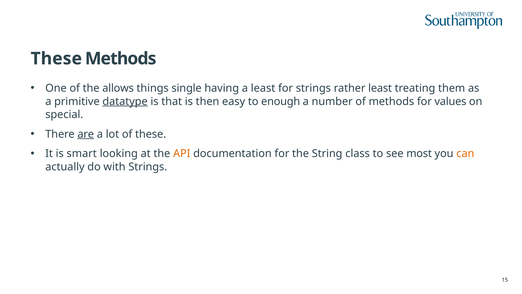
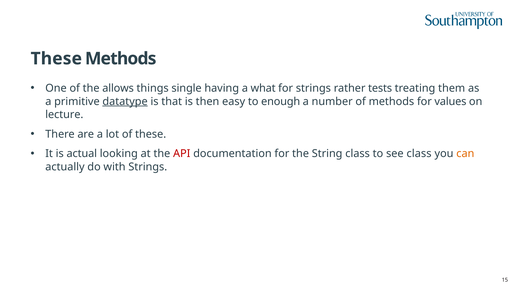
a least: least -> what (263, 88)
rather least: least -> tests (380, 88)
special: special -> lecture (64, 114)
are underline: present -> none (86, 134)
smart: smart -> actual (82, 154)
API colour: orange -> red (182, 154)
see most: most -> class (419, 154)
